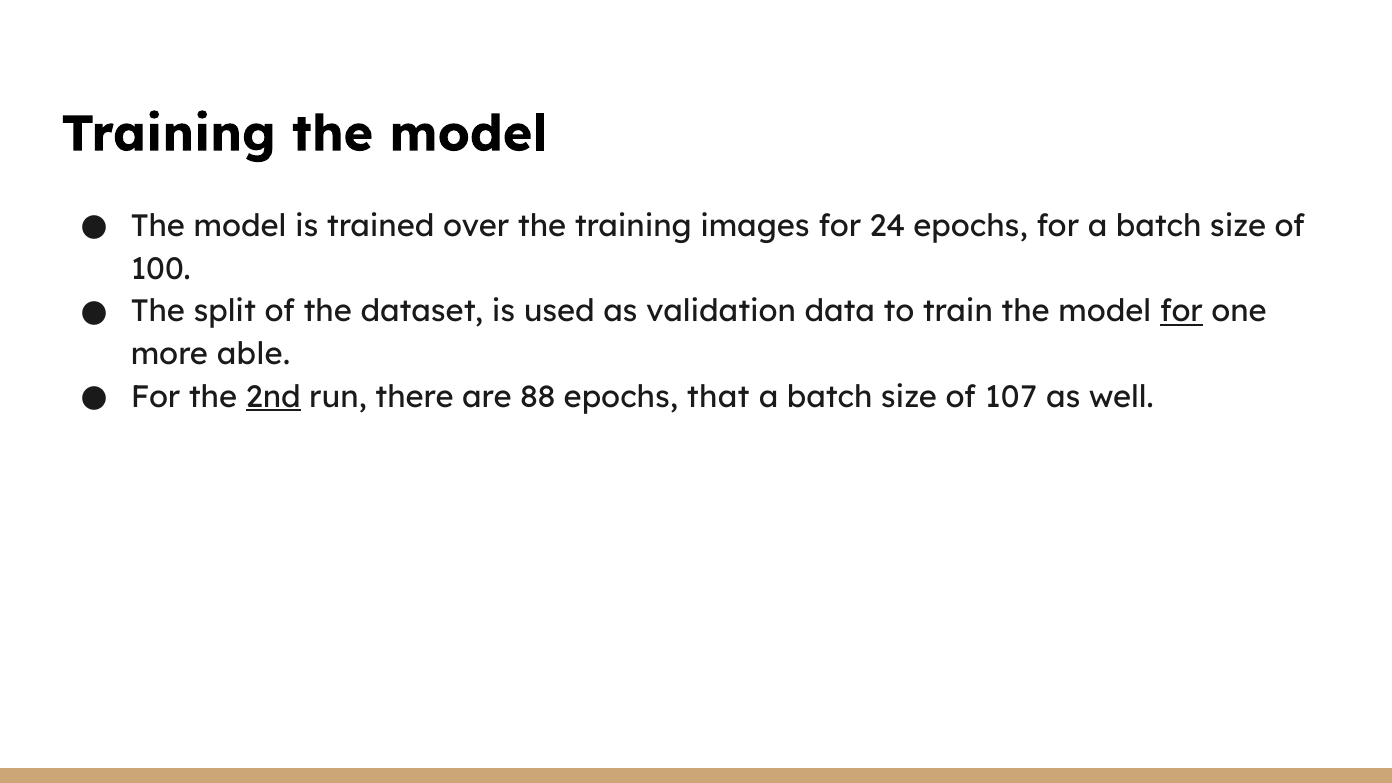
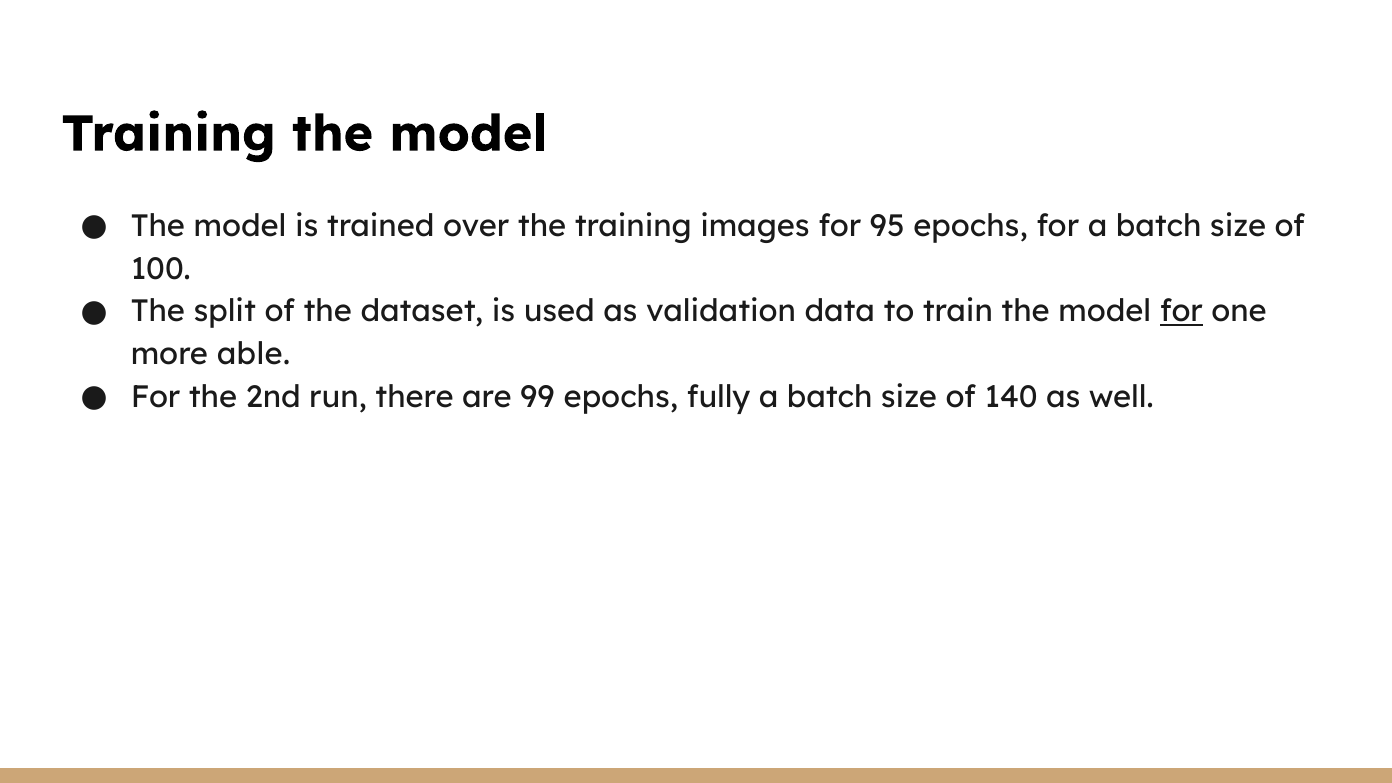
24: 24 -> 95 (887, 227)
2nd underline: present -> none (273, 397)
88: 88 -> 99 (538, 397)
that: that -> fully (719, 397)
107: 107 -> 140 (1011, 397)
